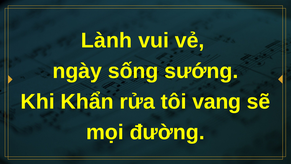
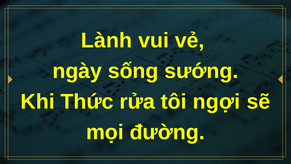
Khẩn: Khẩn -> Thức (87, 102)
vang: vang -> ngợi (216, 102)
